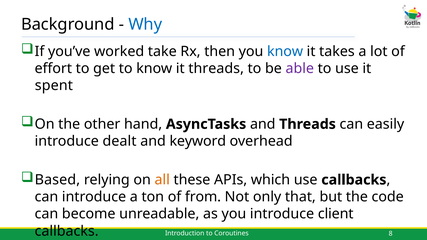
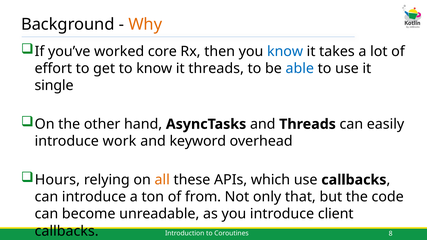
Why colour: blue -> orange (145, 24)
take: take -> core (162, 51)
able colour: purple -> blue (300, 69)
spent: spent -> single (54, 86)
dealt: dealt -> work (119, 141)
Based: Based -> Hours (57, 180)
